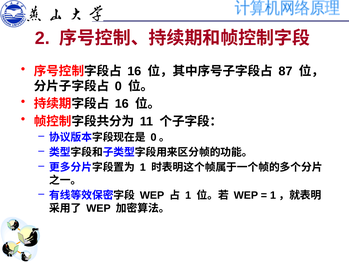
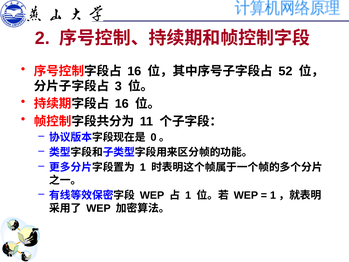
87: 87 -> 52 (285, 71)
0: 0 -> 3 (118, 86)
